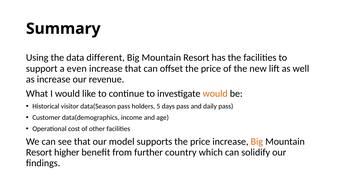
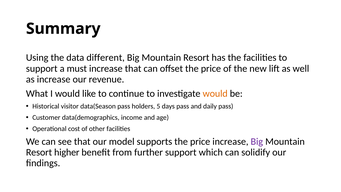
even: even -> must (77, 68)
Big colour: orange -> purple (257, 141)
further country: country -> support (181, 152)
